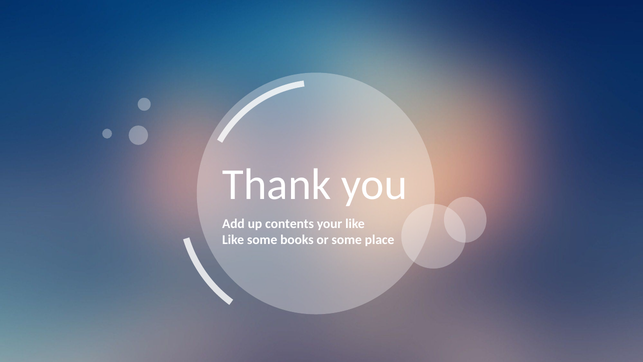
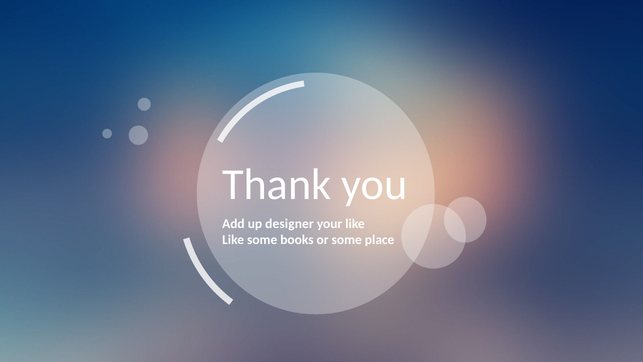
contents: contents -> designer (289, 224)
